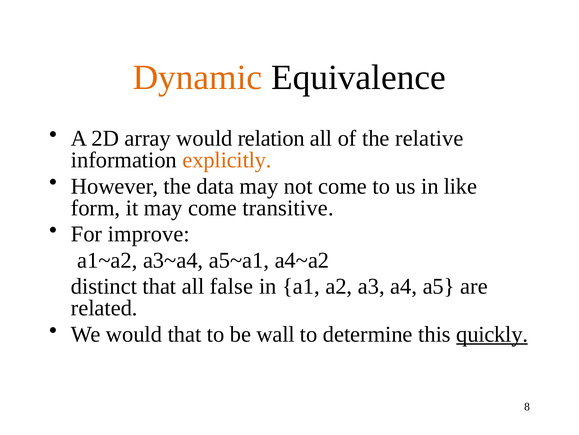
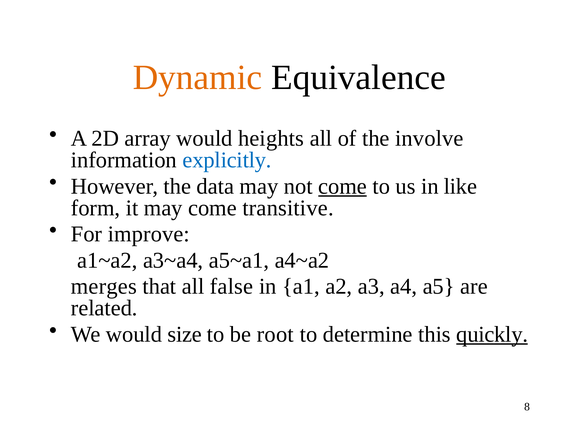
relation: relation -> heights (271, 138)
relative: relative -> involve (429, 138)
explicitly colour: orange -> blue (227, 160)
come underline: none -> present (343, 186)
distinct: distinct -> merges (104, 286)
would that: that -> size (185, 334)
wall: wall -> root (275, 334)
